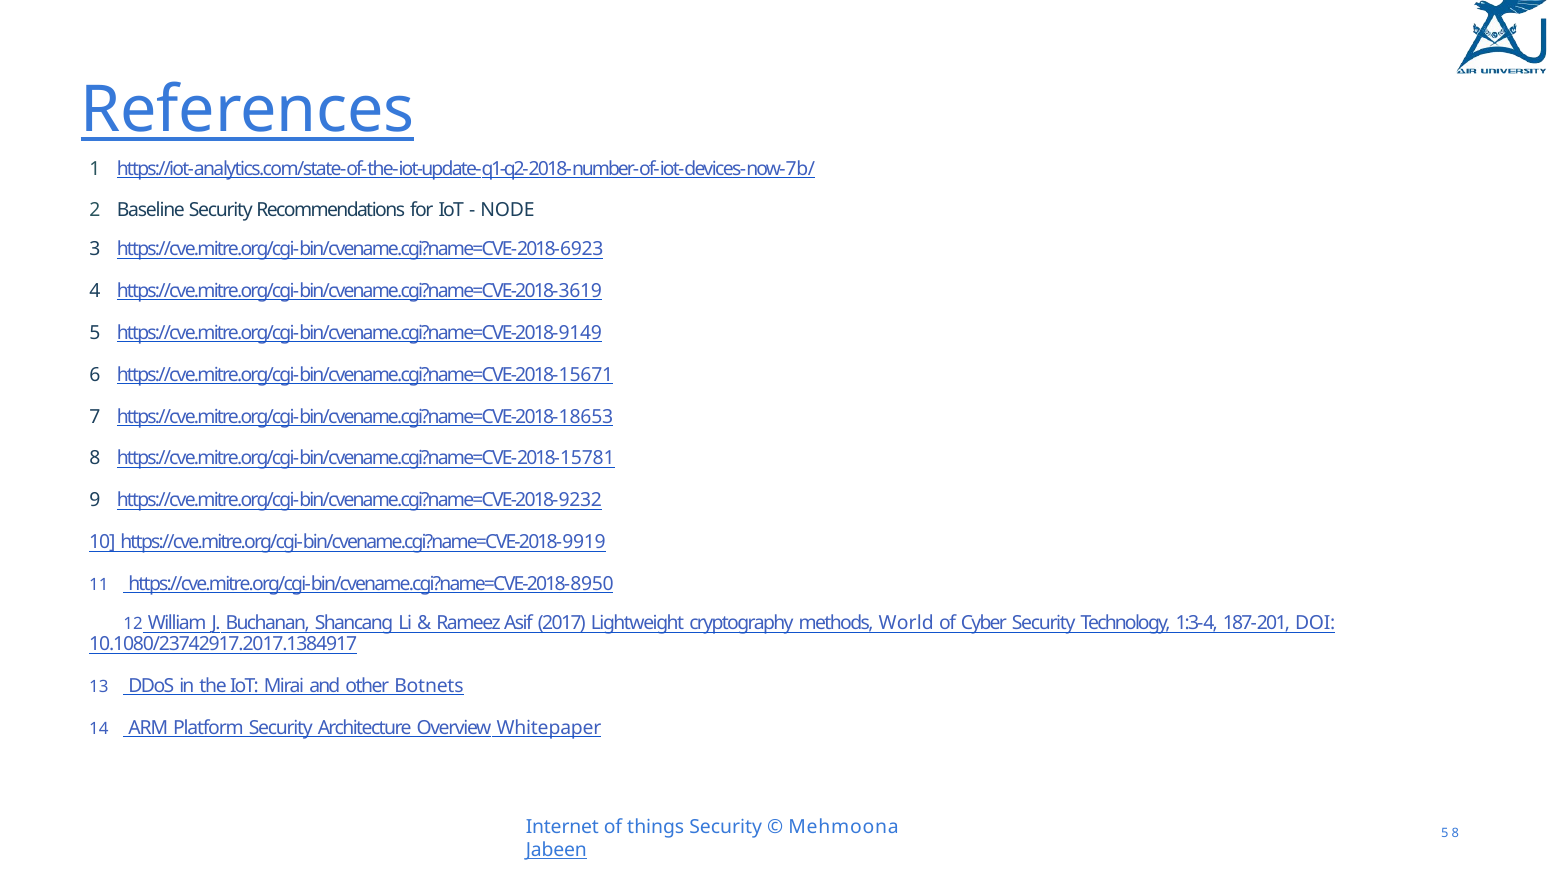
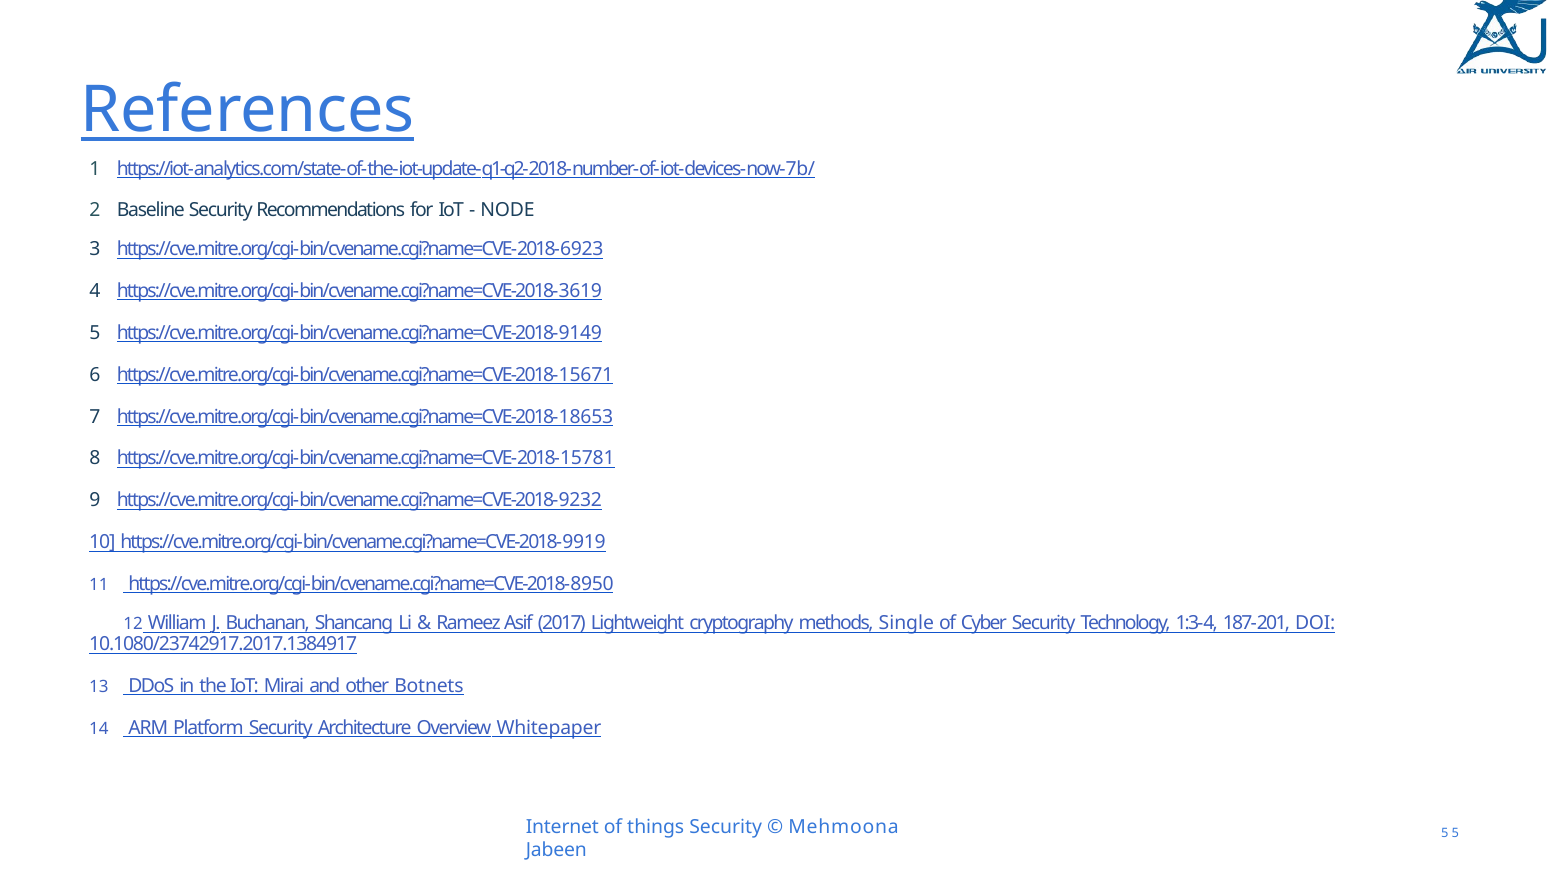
World: World -> Single (906, 623)
5 8: 8 -> 5 (1455, 833)
Jabeen underline: present -> none (556, 850)
